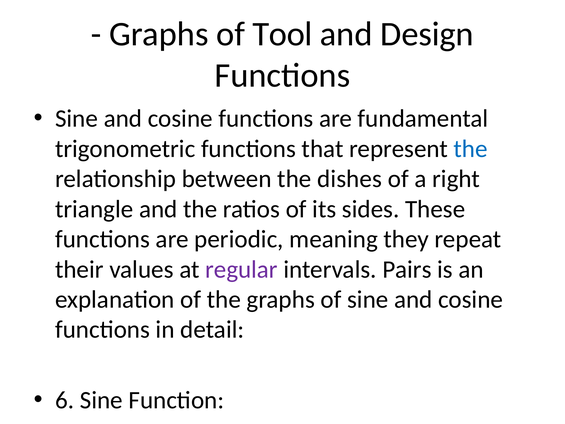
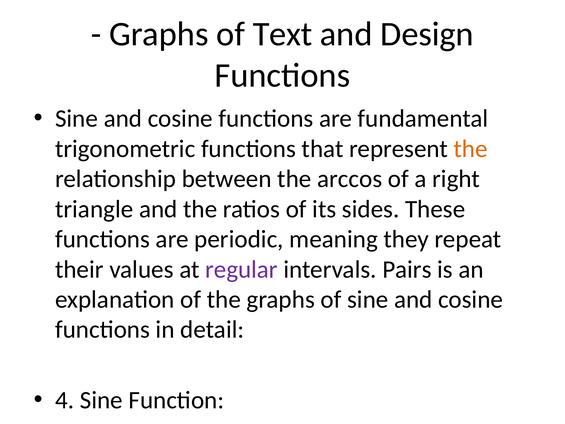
Tool: Tool -> Text (283, 34)
the colour: blue -> orange (471, 149)
dishes: dishes -> arccos (350, 179)
6: 6 -> 4 (65, 400)
